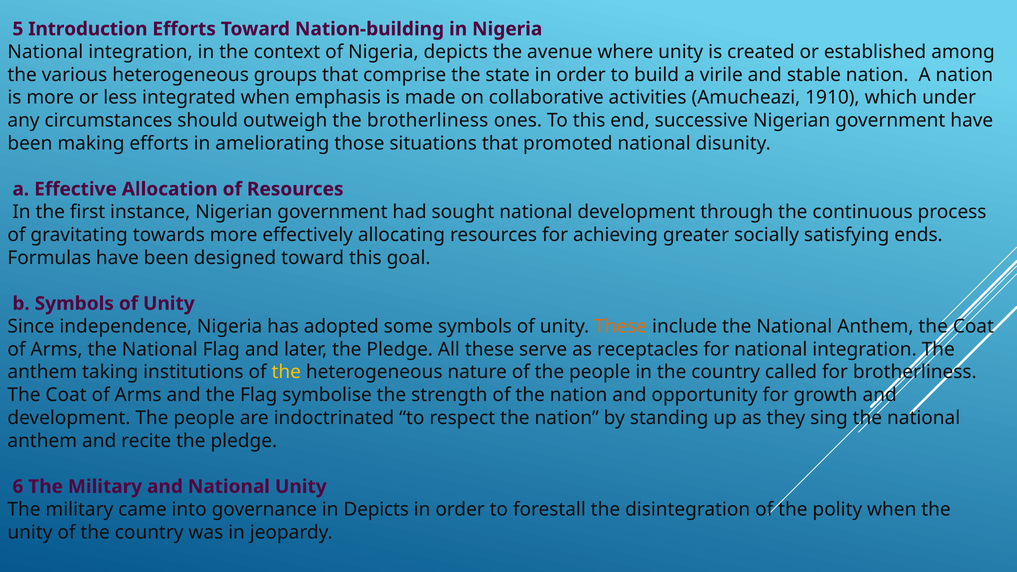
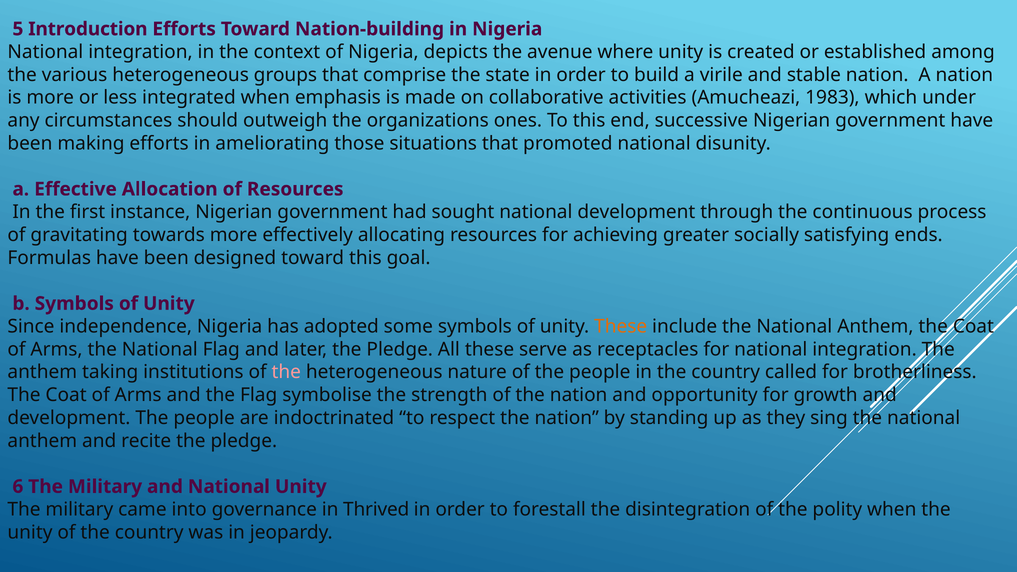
1910: 1910 -> 1983 (832, 98)
the brotherliness: brotherliness -> organizations (428, 121)
the colour: yellow -> pink (286, 372)
in Depicts: Depicts -> Thrived (376, 510)
